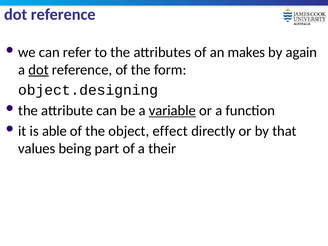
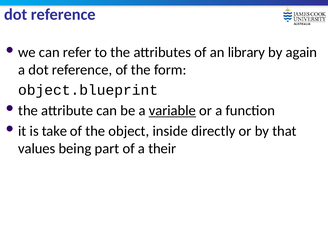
makes: makes -> library (246, 52)
dot underline: present -> none (39, 70)
object.designing: object.designing -> object.blueprint (88, 90)
able: able -> take (54, 131)
effect: effect -> inside (170, 131)
